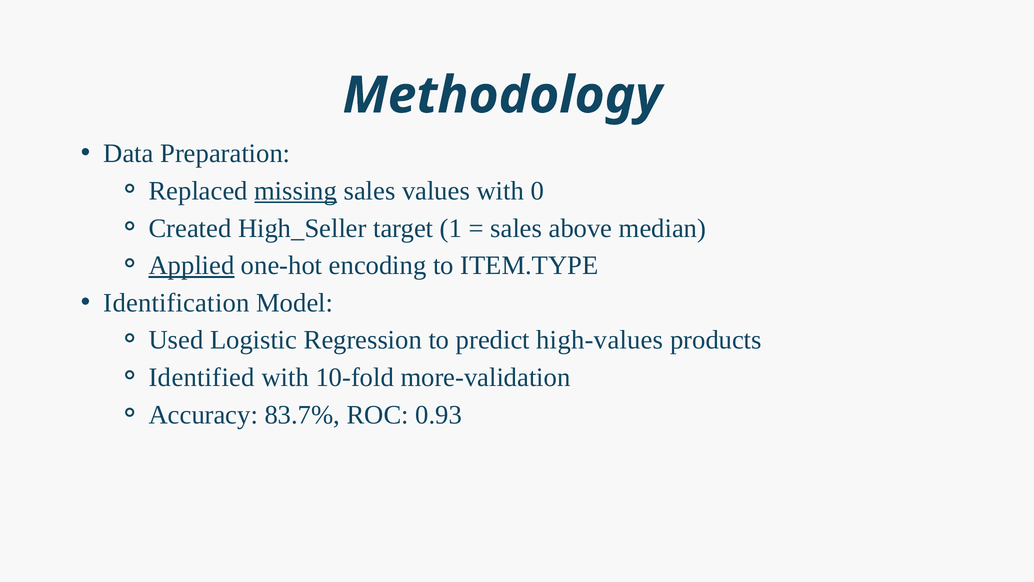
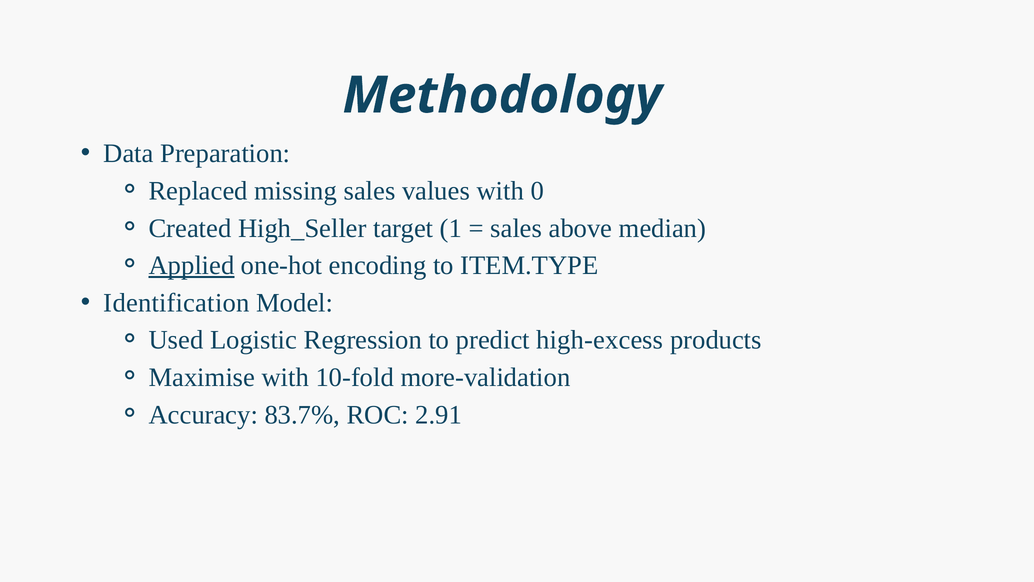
missing underline: present -> none (296, 191)
high-values: high-values -> high-excess (600, 340)
Identified: Identified -> Maximise (202, 377)
0.93: 0.93 -> 2.91 (439, 415)
